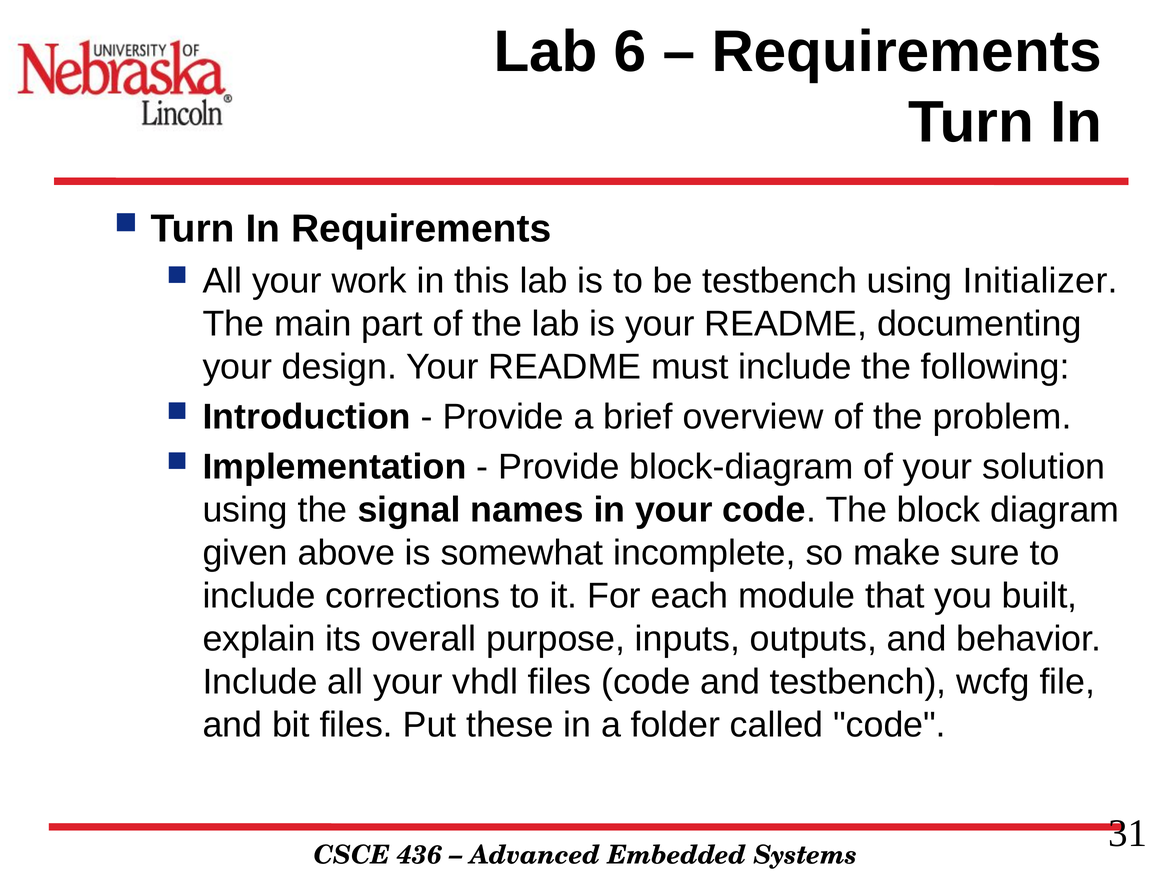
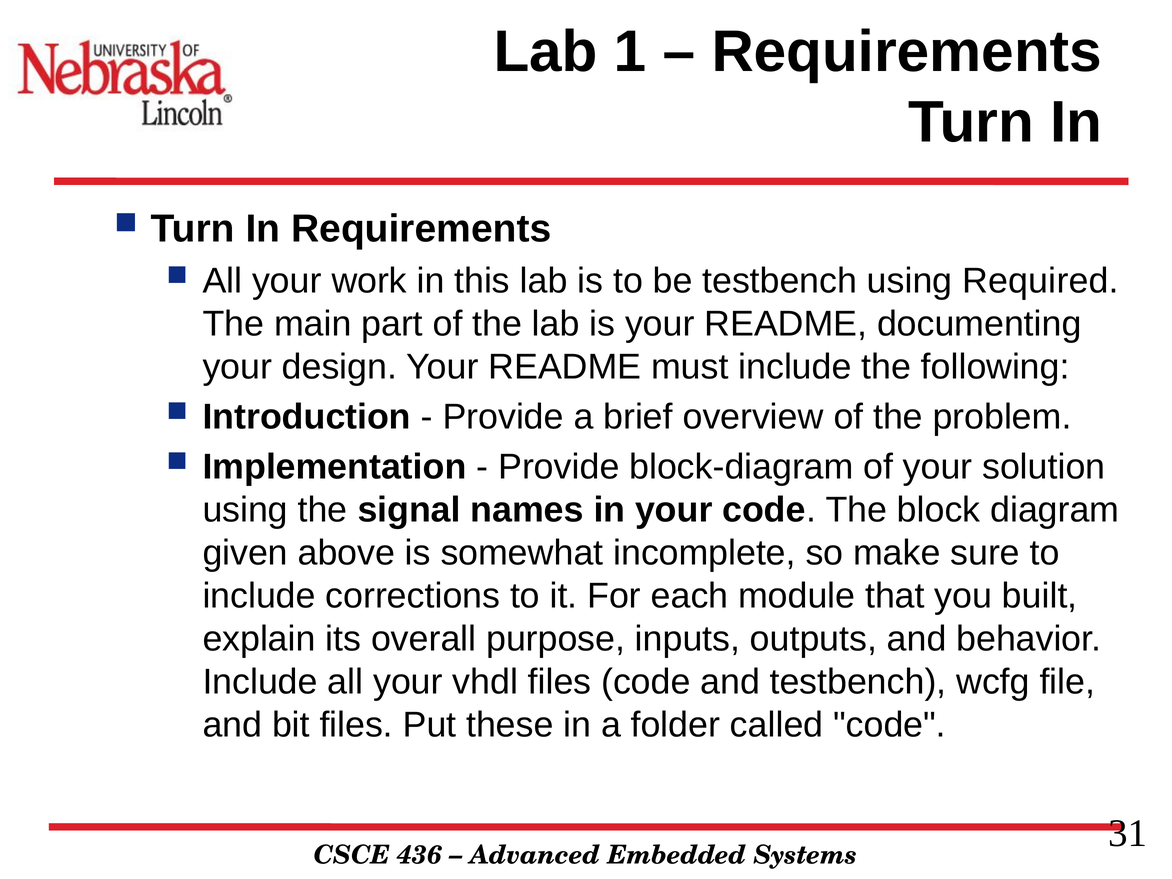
6: 6 -> 1 (630, 52)
Initializer: Initializer -> Required (1040, 281)
